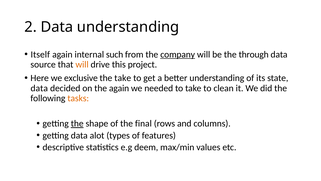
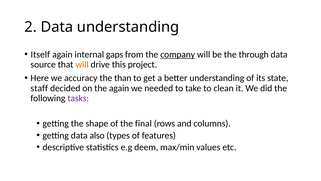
such: such -> gaps (115, 54)
exclusive: exclusive -> accuracy (81, 78)
the take: take -> than (123, 78)
data: data -> staff (39, 88)
tasks colour: orange -> purple (78, 98)
the underline: present -> none (77, 123)
alot: alot -> also (97, 135)
